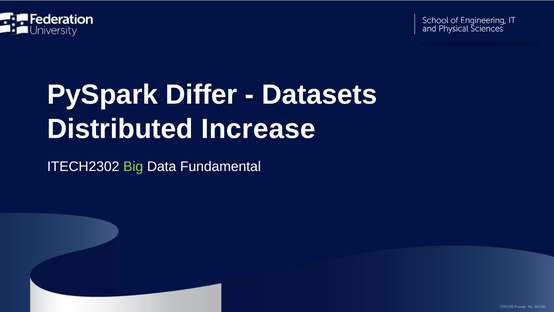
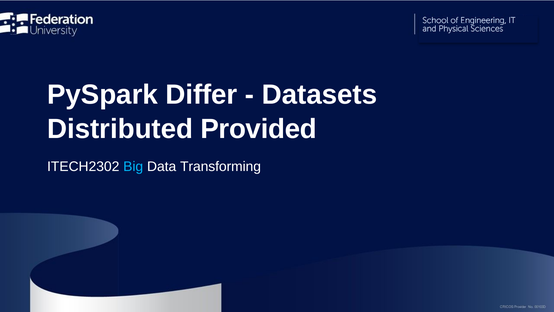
Increase: Increase -> Provided (259, 129)
Big colour: light green -> light blue (133, 166)
Fundamental: Fundamental -> Transforming (221, 166)
